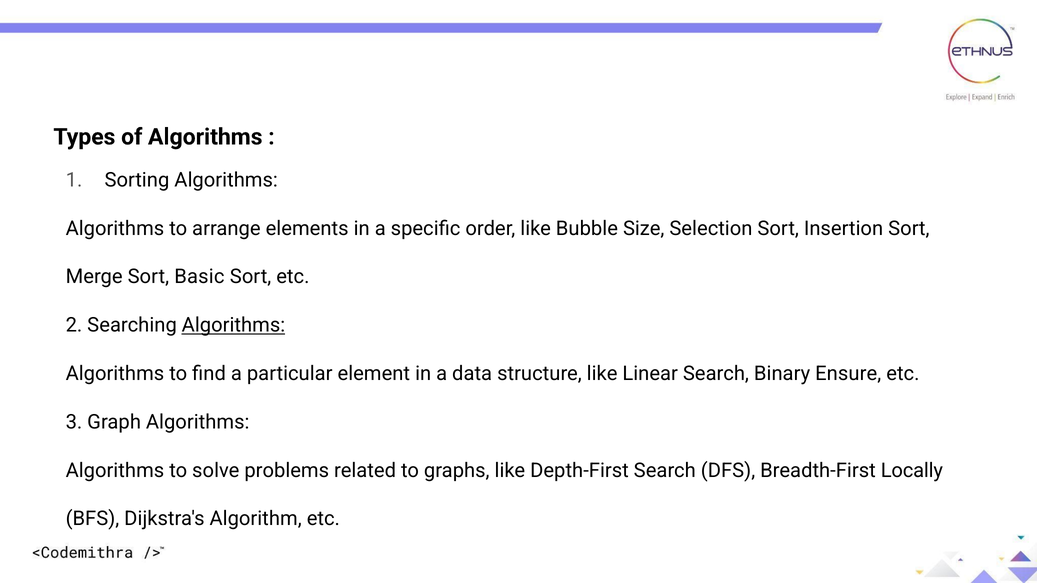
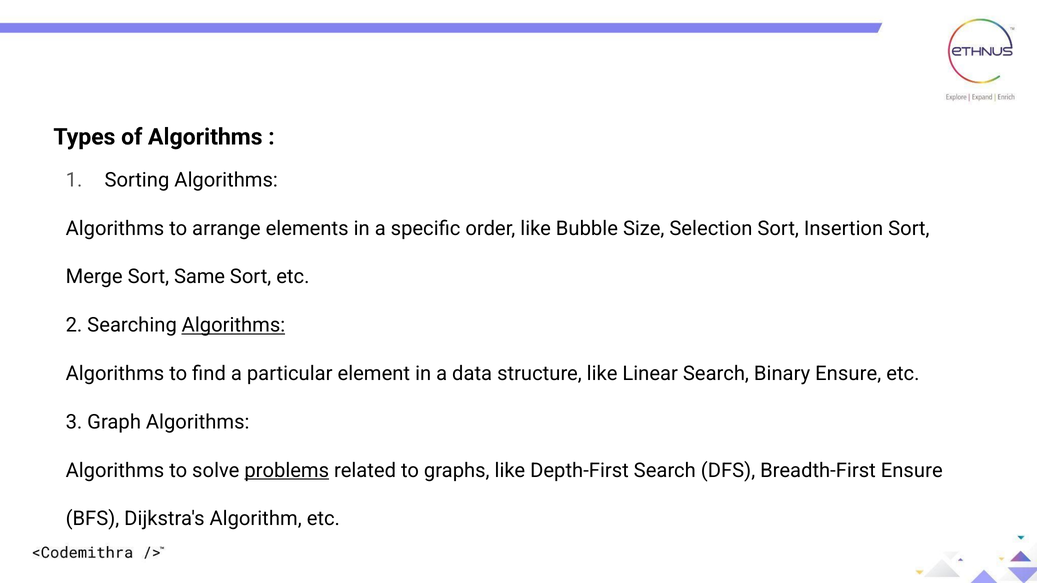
Basic: Basic -> Same (200, 277)
problems underline: none -> present (287, 471)
Breadth-First Locally: Locally -> Ensure (912, 471)
